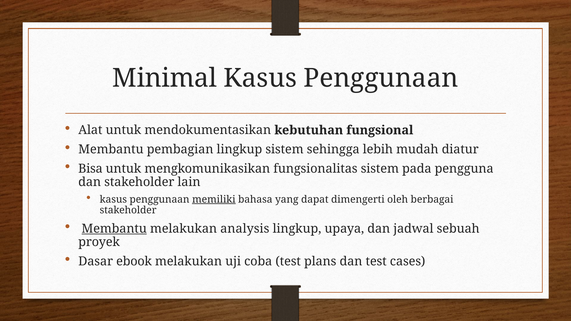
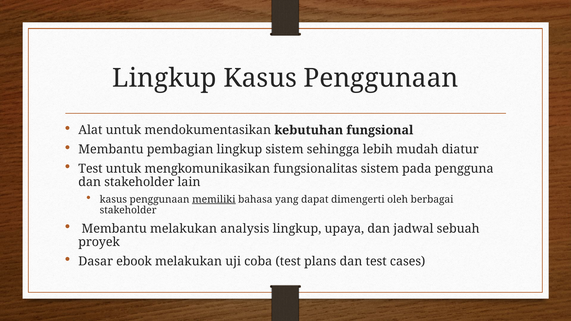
Minimal: Minimal -> Lingkup (164, 78)
Bisa: Bisa -> Test (90, 169)
Membantu underline: present -> none (114, 229)
